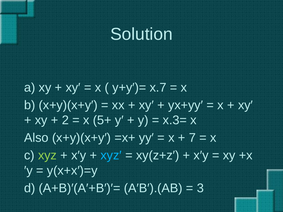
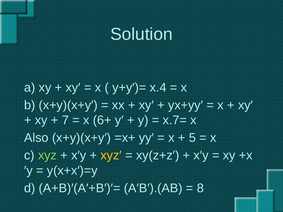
x.7: x.7 -> x.4 (158, 88)
2: 2 -> 7 (65, 120)
5+: 5+ -> 6+ (102, 120)
x.3=: x.3= -> x.7= (175, 120)
7: 7 -> 5 (192, 138)
xyz′ colour: light blue -> yellow (111, 156)
3: 3 -> 8 (200, 188)
